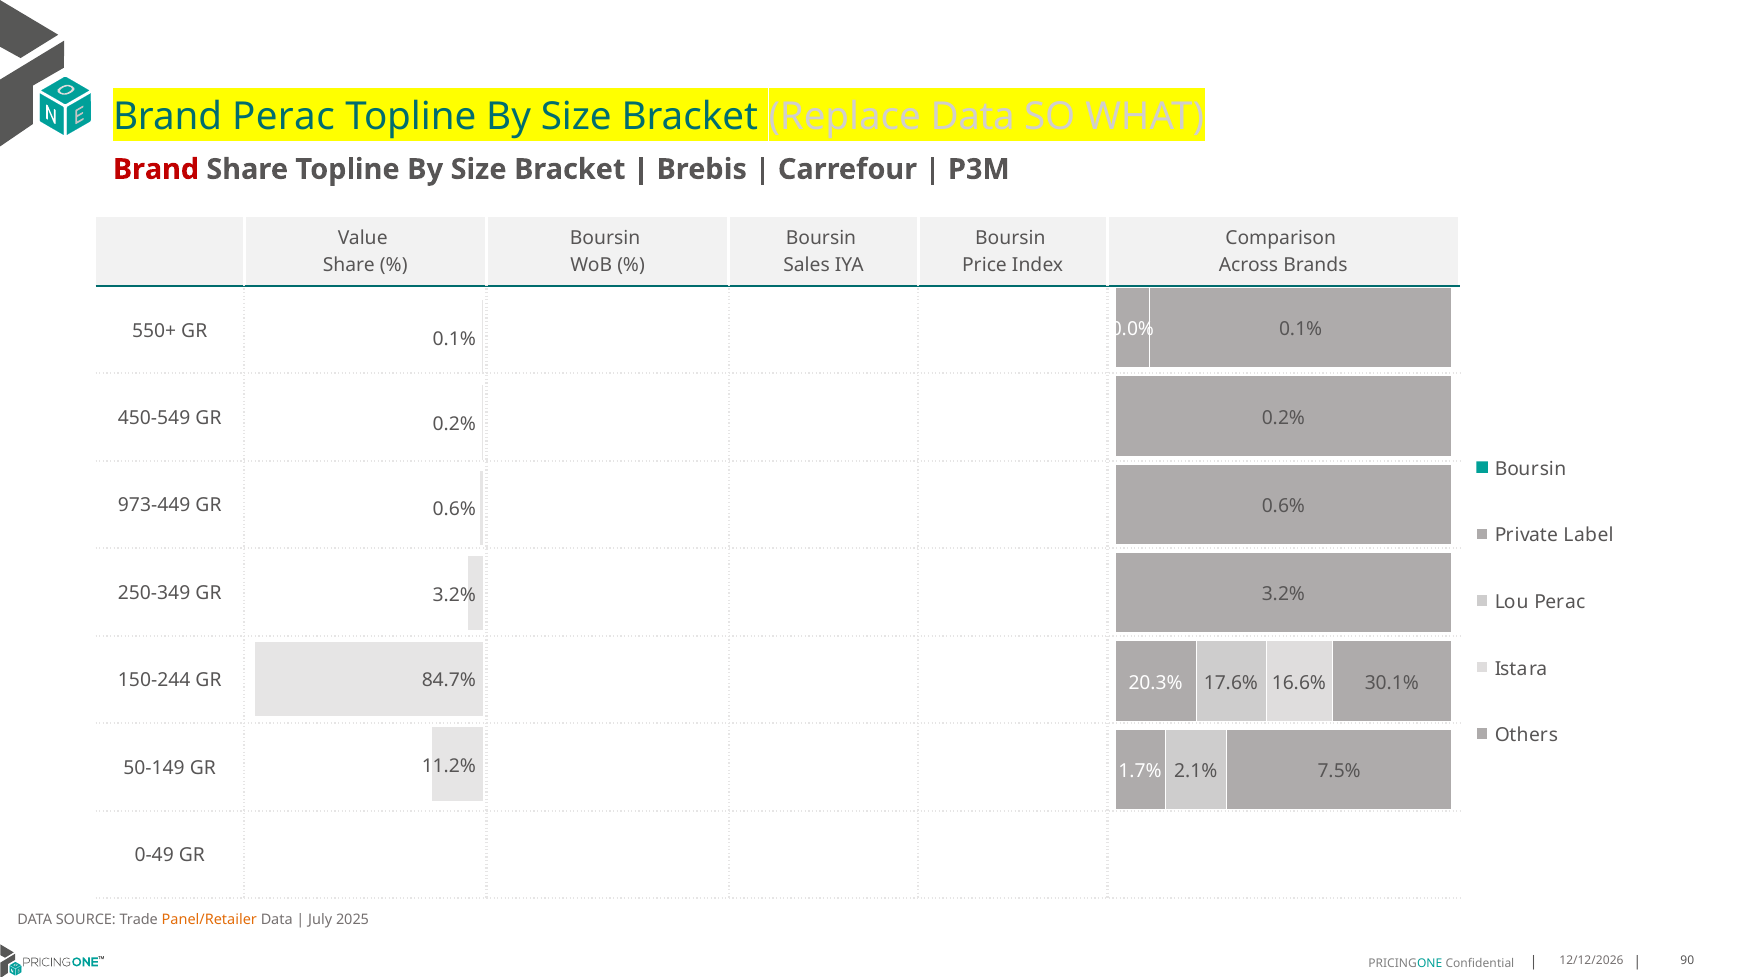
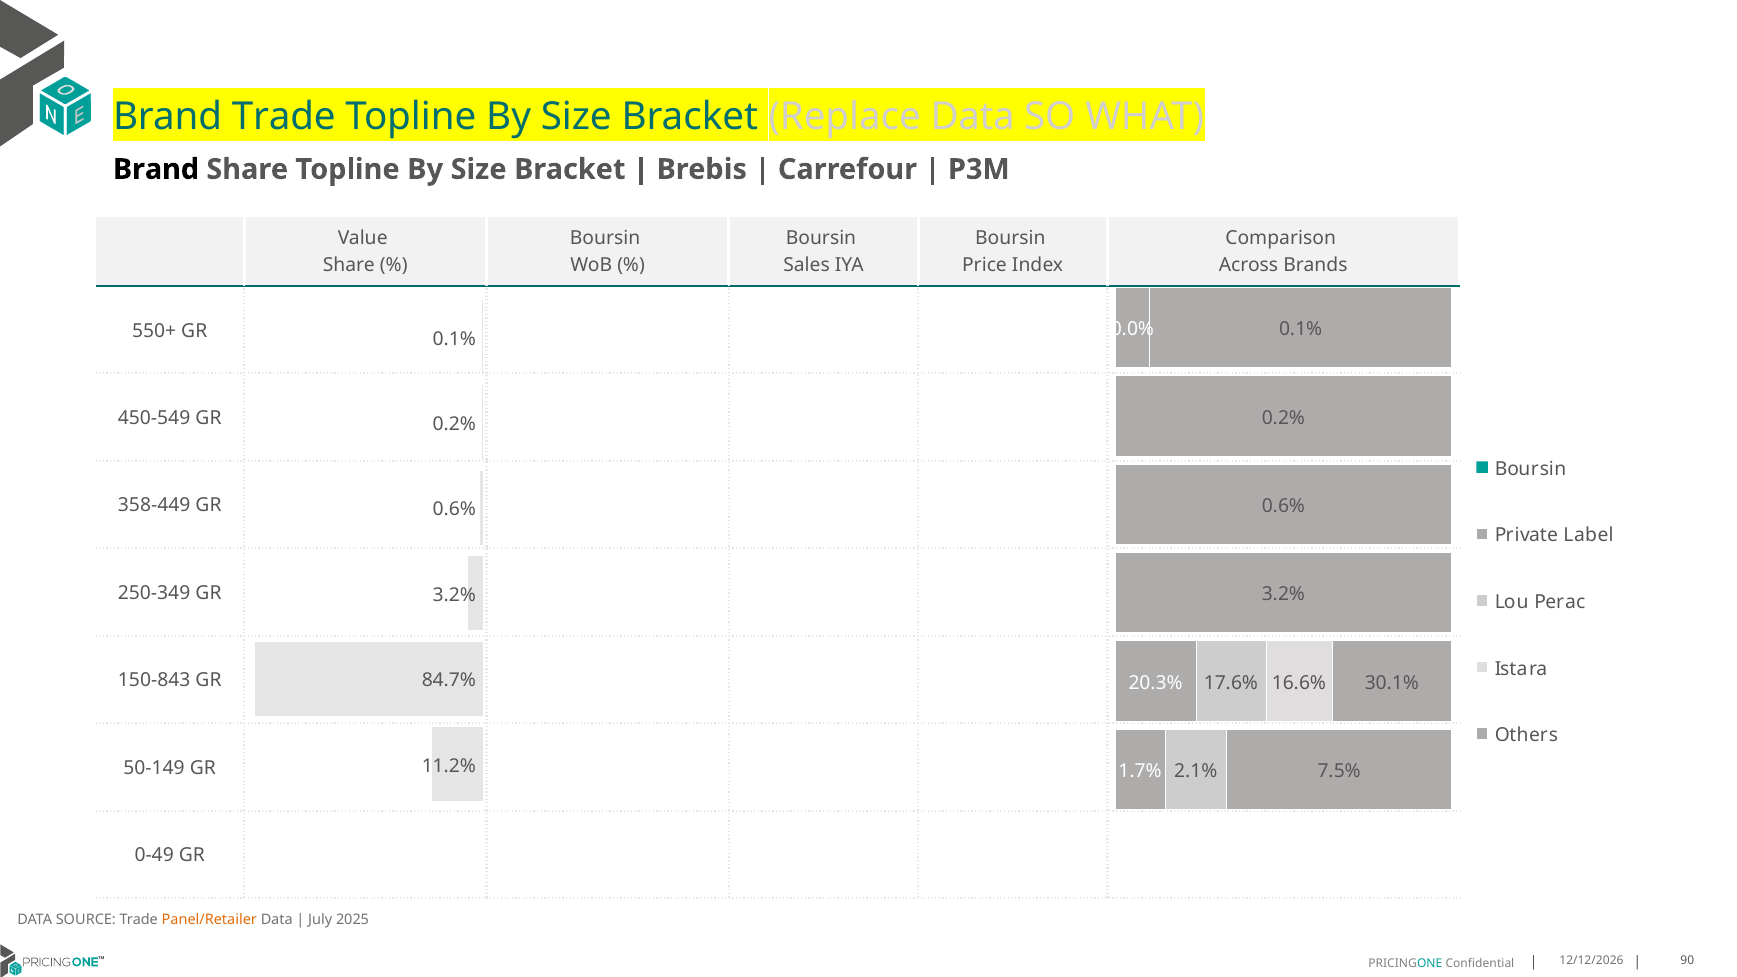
Brand Perac: Perac -> Trade (284, 117)
Brand colour: red -> black (156, 169)
973-449: 973-449 -> 358-449 (154, 506)
150-244: 150-244 -> 150-843 (154, 681)
